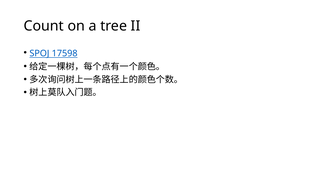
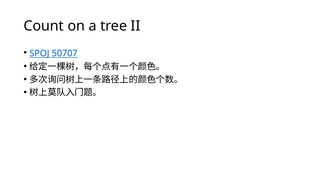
17598: 17598 -> 50707 (65, 53)
